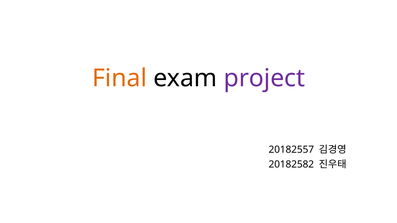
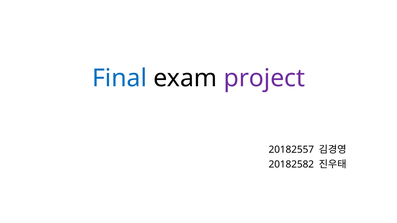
Final colour: orange -> blue (120, 78)
